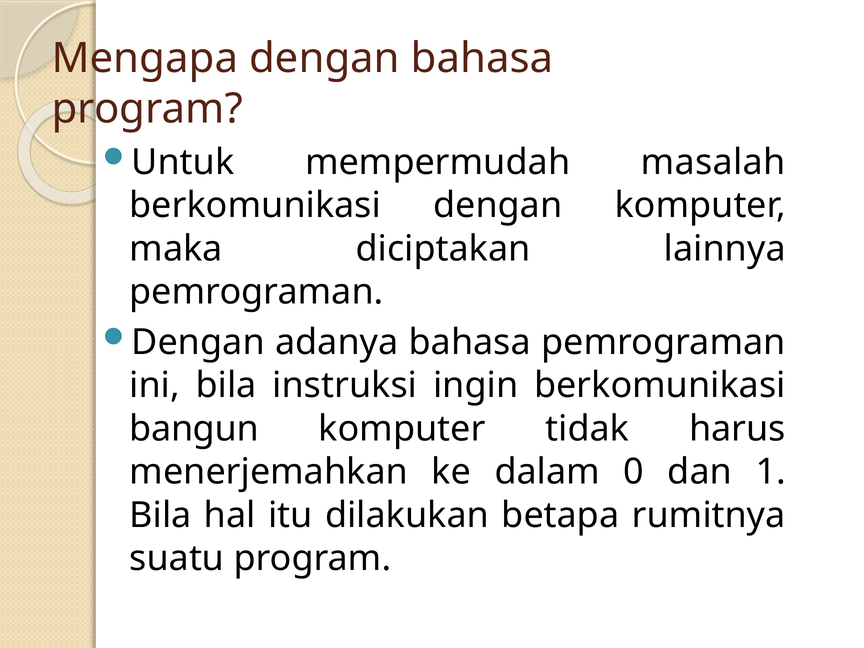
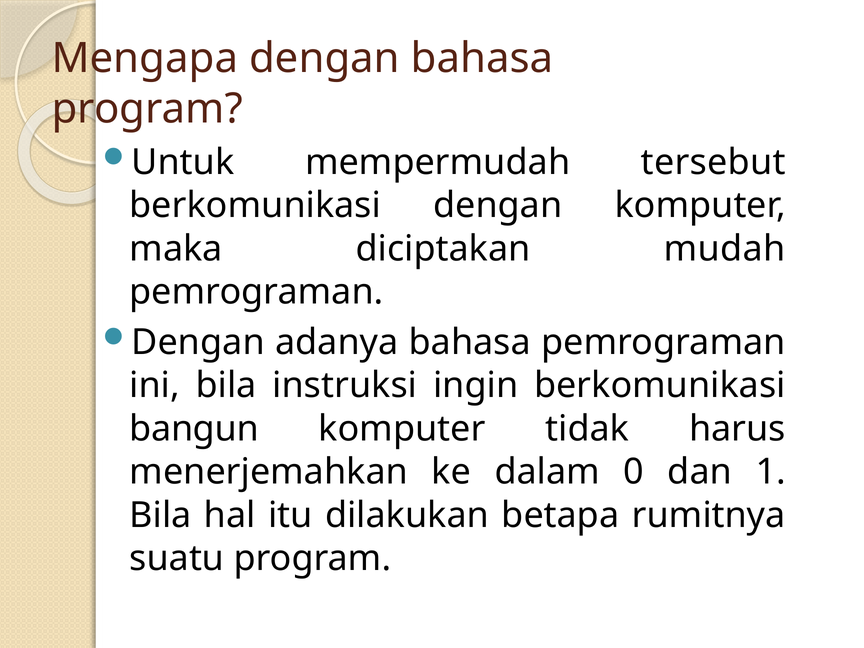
masalah: masalah -> tersebut (713, 162)
lainnya: lainnya -> mudah (725, 249)
